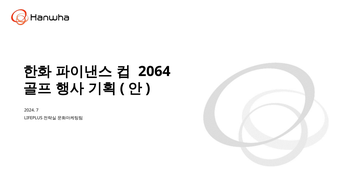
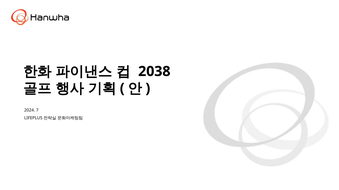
2064: 2064 -> 2038 (154, 72)
